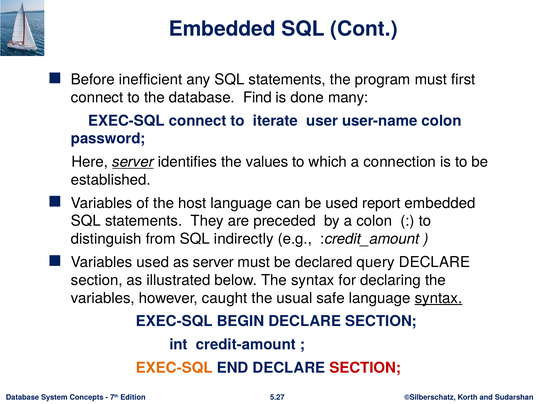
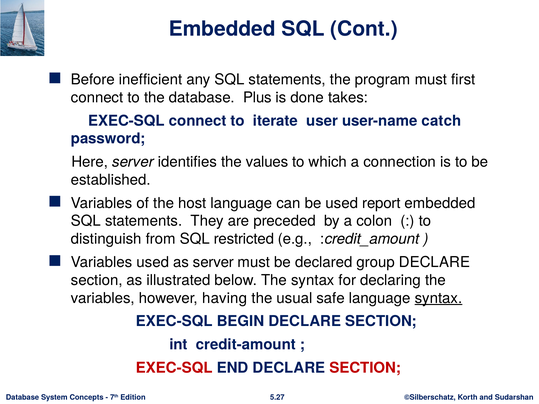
Find: Find -> Plus (257, 98)
many: many -> takes (348, 98)
user-name colon: colon -> catch (441, 121)
server underline: present -> none (133, 162)
indirectly: indirectly -> restricted (244, 239)
query: query -> group (376, 262)
caught: caught -> having (225, 298)
EXEC-SQL colour: orange -> red (174, 368)
